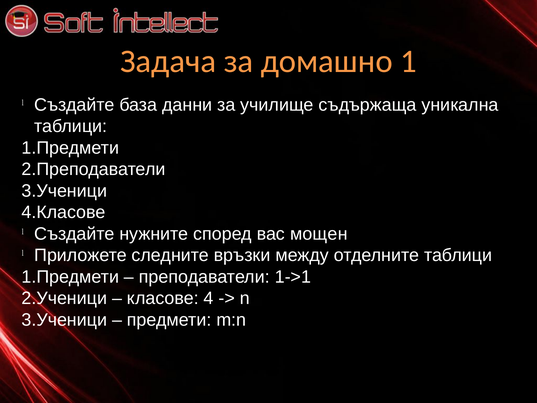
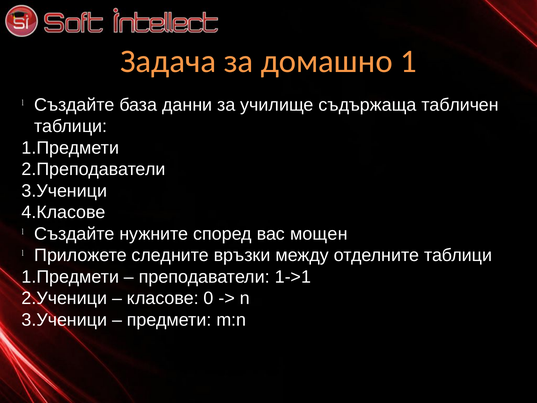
уникална: уникална -> табличен (460, 105)
4: 4 -> 0 (209, 298)
